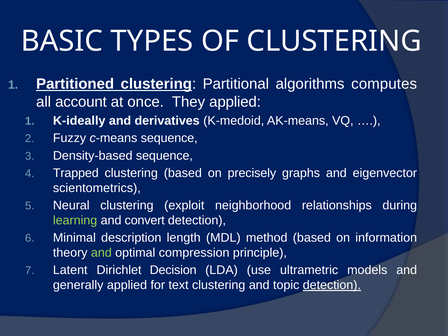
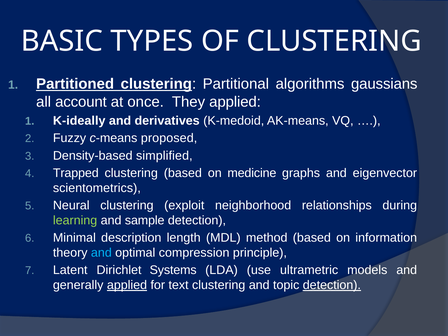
computes: computes -> gaussians (384, 84)
c-means sequence: sequence -> proposed (169, 138)
Density-based sequence: sequence -> simplified (164, 156)
precisely: precisely -> medicine (252, 173)
convert: convert -> sample (145, 220)
and colour: light green -> light blue (101, 253)
Decision: Decision -> Systems (173, 270)
applied underline: none -> present (127, 285)
